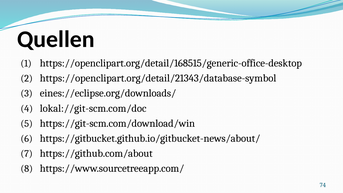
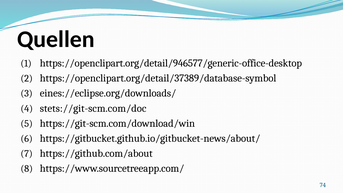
https://openclipart.org/detail/168515/generic-office-desktop: https://openclipart.org/detail/168515/generic-office-desktop -> https://openclipart.org/detail/946577/generic-office-desktop (171, 63)
https://openclipart.org/detail/21343/database-symbol: https://openclipart.org/detail/21343/database-symbol -> https://openclipart.org/detail/37389/database-symbol (158, 78)
lokal://git-scm.com/doc: lokal://git-scm.com/doc -> stets://git-scm.com/doc (93, 108)
